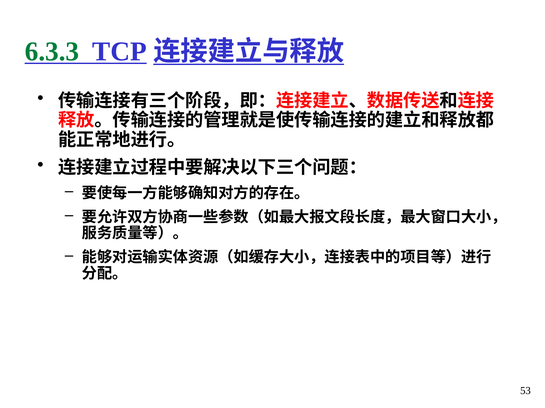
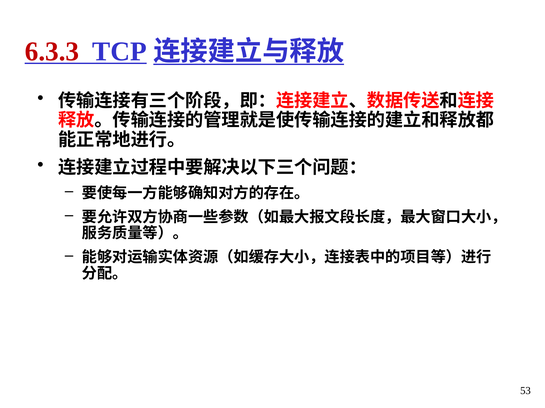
6.3.3 colour: green -> red (52, 51)
